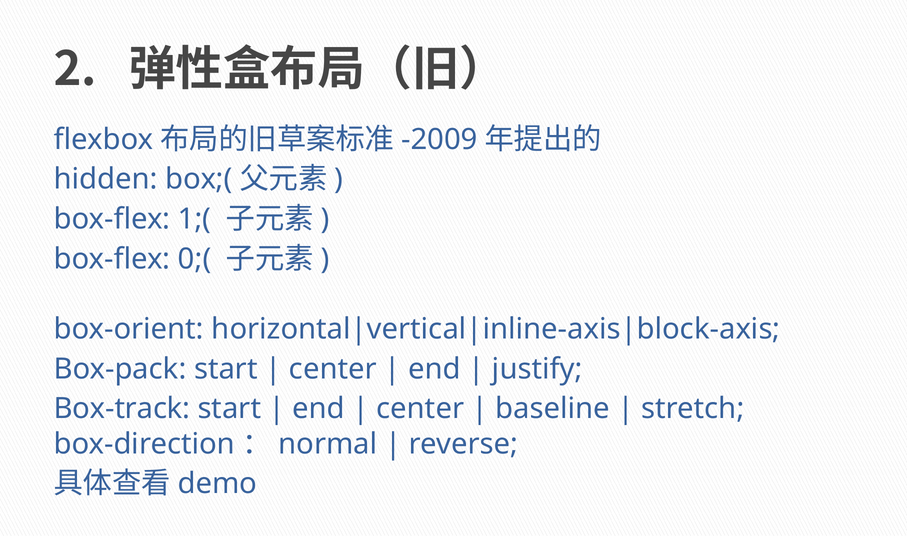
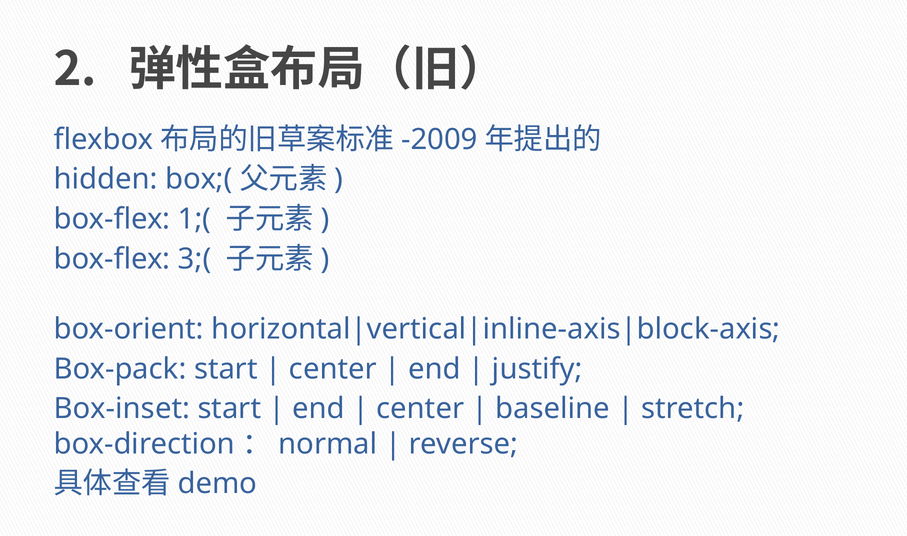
0;(: 0;( -> 3;( (195, 259)
Box-track: Box-track -> Box-inset (122, 409)
